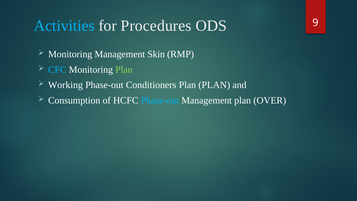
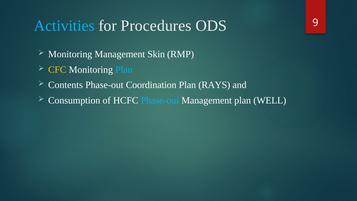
CFC colour: light blue -> yellow (57, 70)
Plan colour: light green -> light blue (124, 70)
Working: Working -> Contents (66, 85)
Conditioners: Conditioners -> Coordination (151, 85)
Plan PLAN: PLAN -> RAYS (214, 85)
OVER: OVER -> WELL (270, 100)
